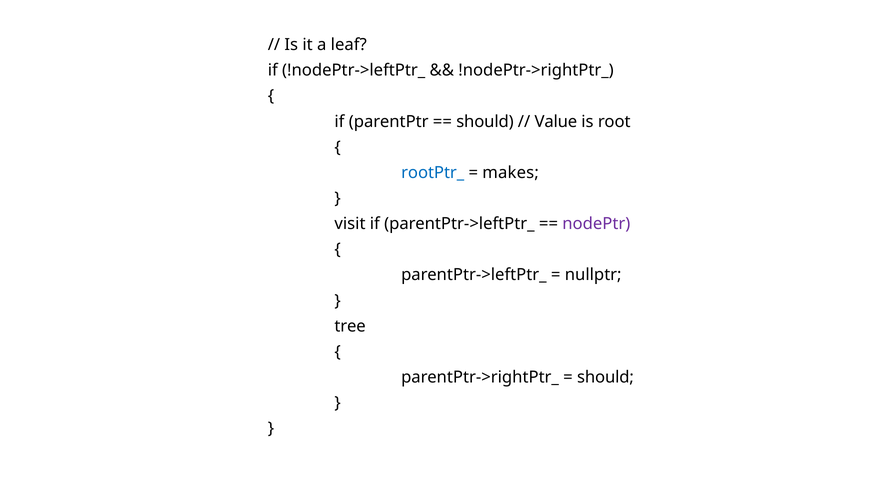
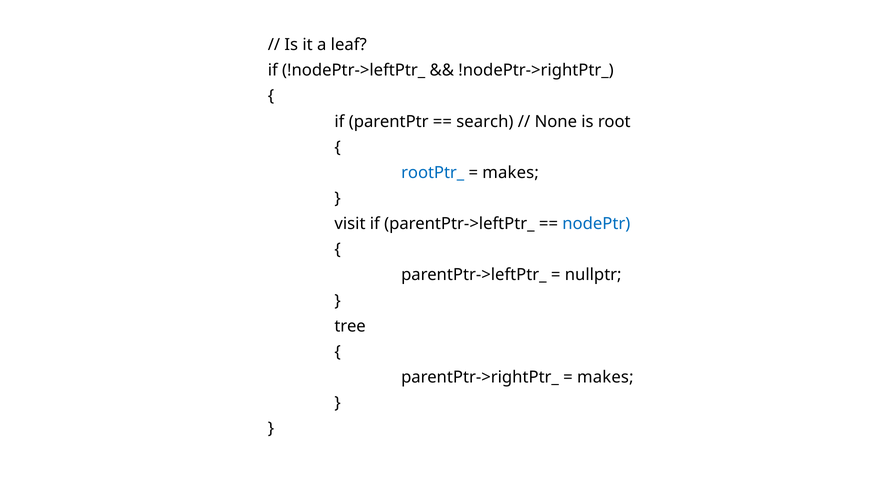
should: should -> search (485, 122)
Value: Value -> None (556, 122)
nodePtr colour: purple -> blue (596, 224)
should: should -> makes (605, 377)
